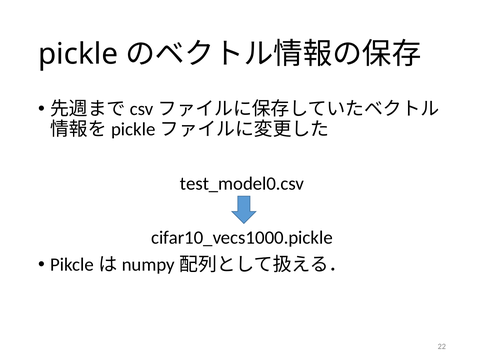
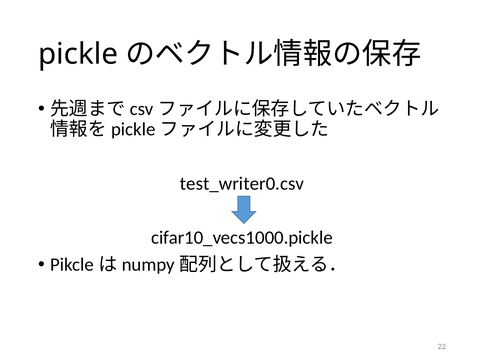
test_model0.csv: test_model0.csv -> test_writer0.csv (242, 184)
